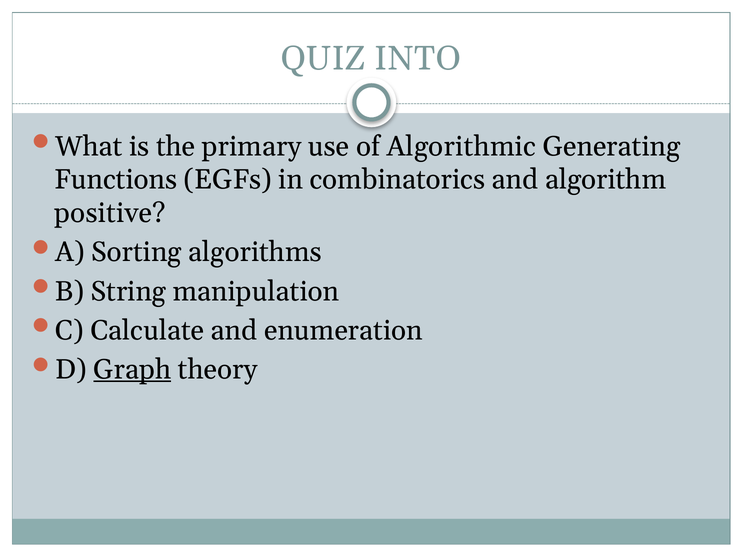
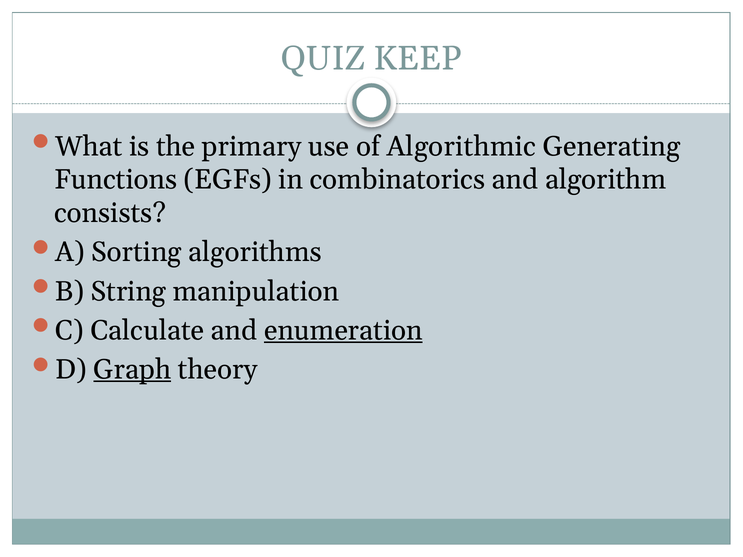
INTO: INTO -> KEEP (418, 59)
positive: positive -> consists (110, 213)
enumeration underline: none -> present (343, 331)
